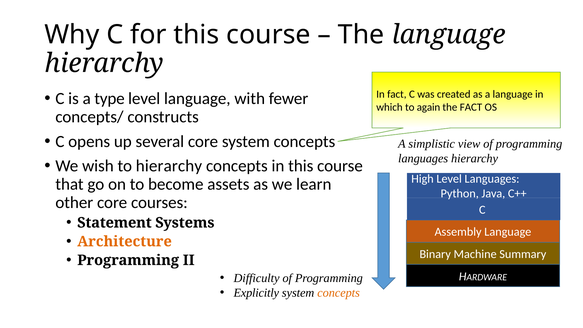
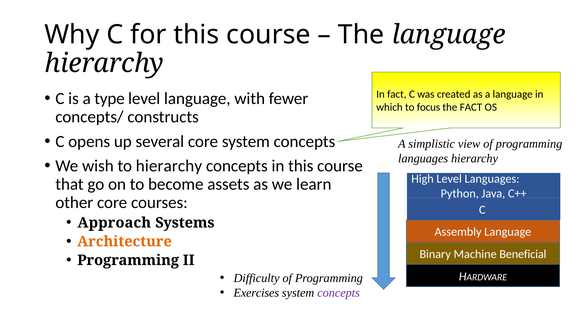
again: again -> focus (428, 107)
Statement: Statement -> Approach (114, 223)
Summary: Summary -> Beneficial (523, 254)
Explicitly: Explicitly -> Exercises (256, 293)
concepts colour: orange -> purple (339, 293)
